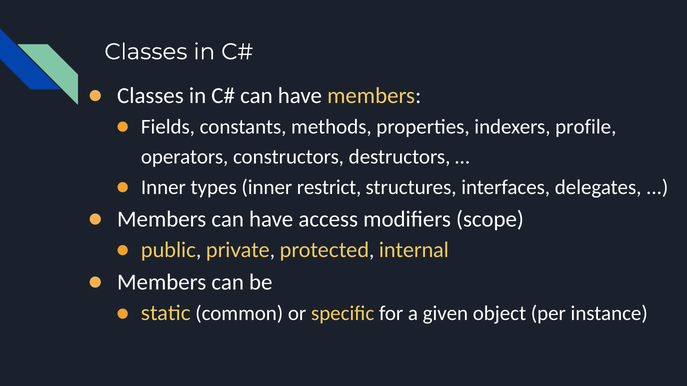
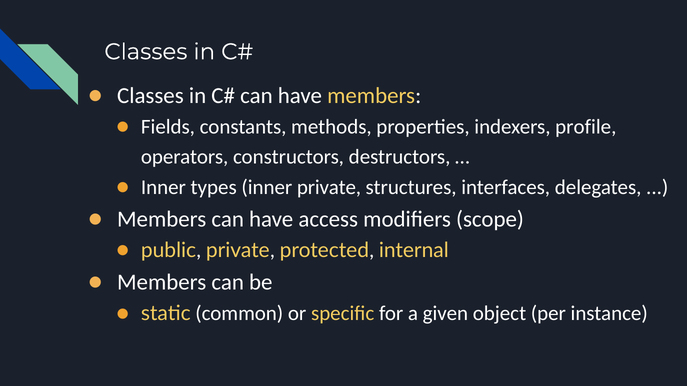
inner restrict: restrict -> private (329, 187)
